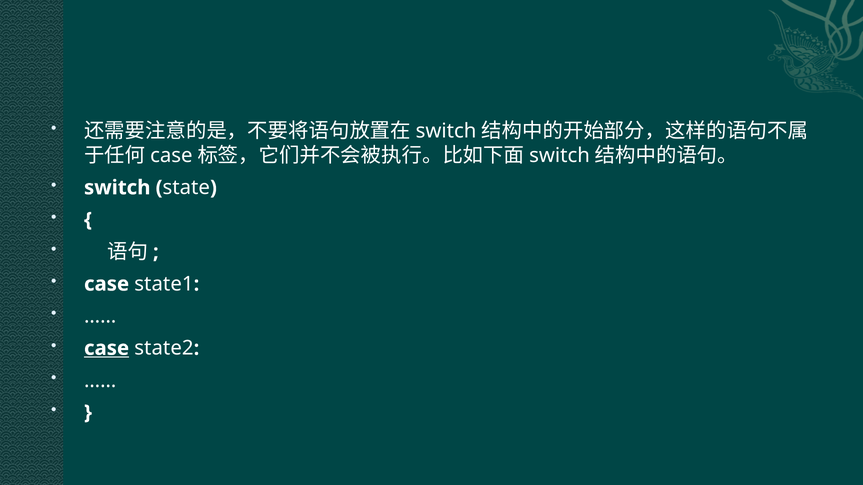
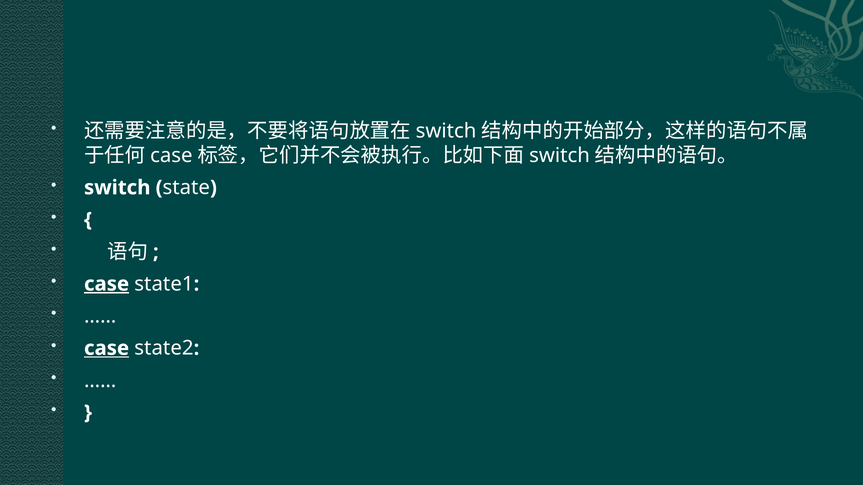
case underline: none -> present (107, 284)
